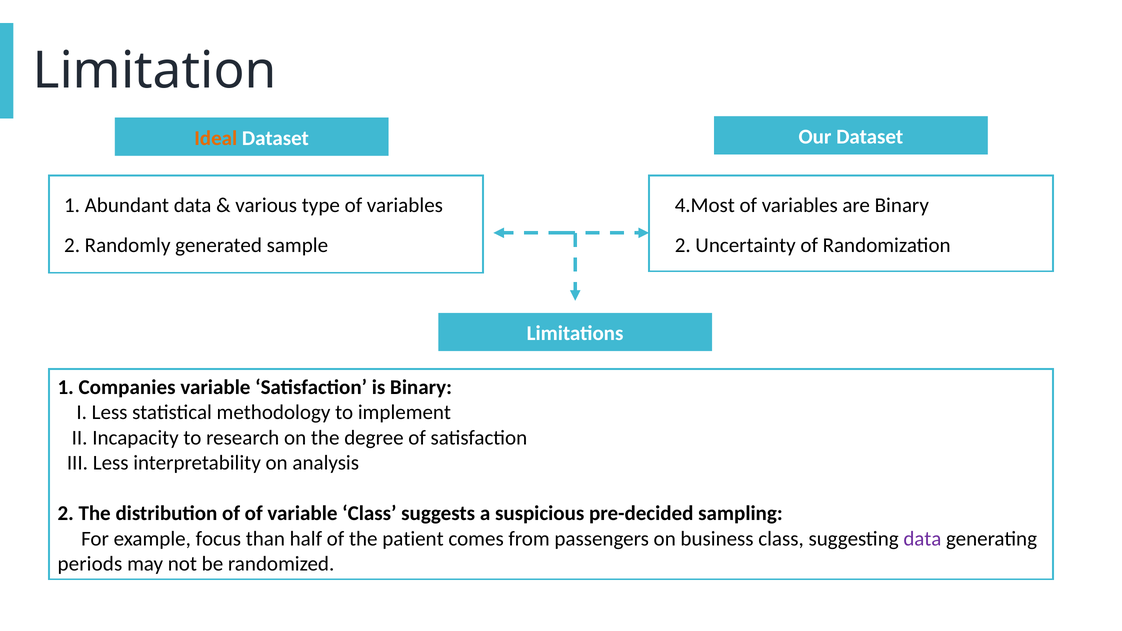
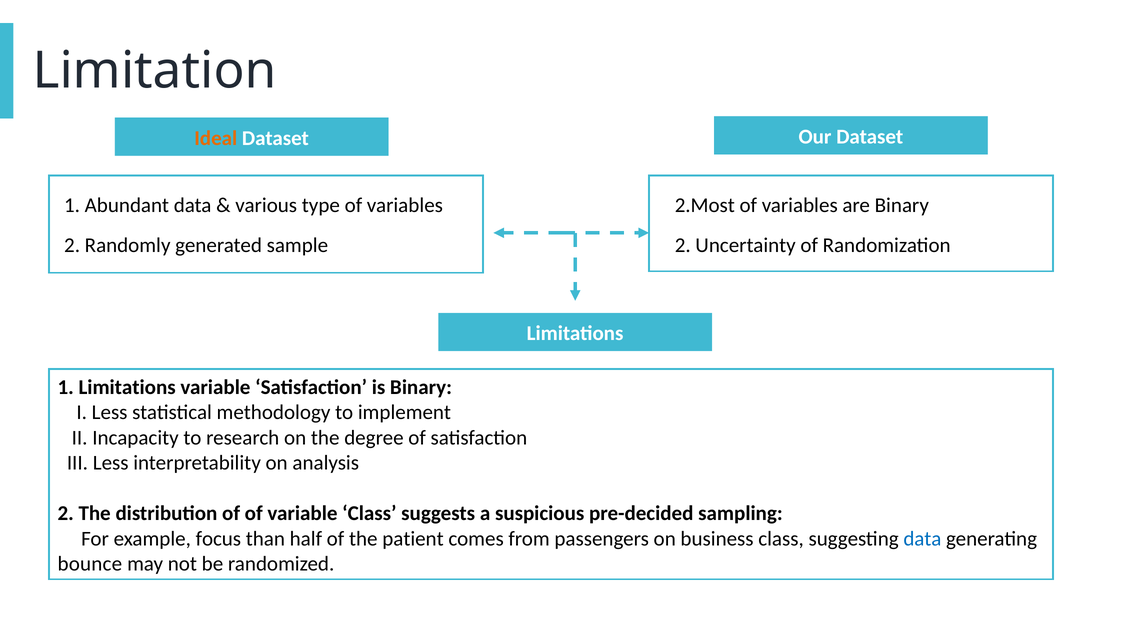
4.Most: 4.Most -> 2.Most (705, 205)
1 Companies: Companies -> Limitations (127, 387)
data colour: purple -> blue (922, 539)
periods: periods -> bounce (90, 564)
